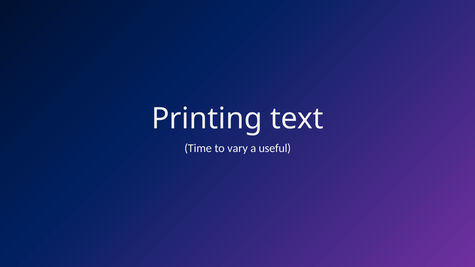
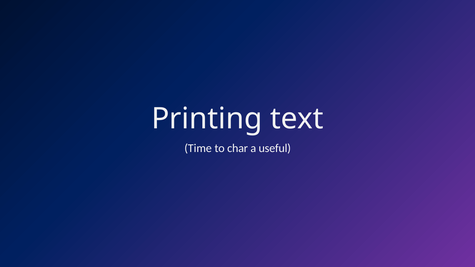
vary: vary -> char (238, 148)
